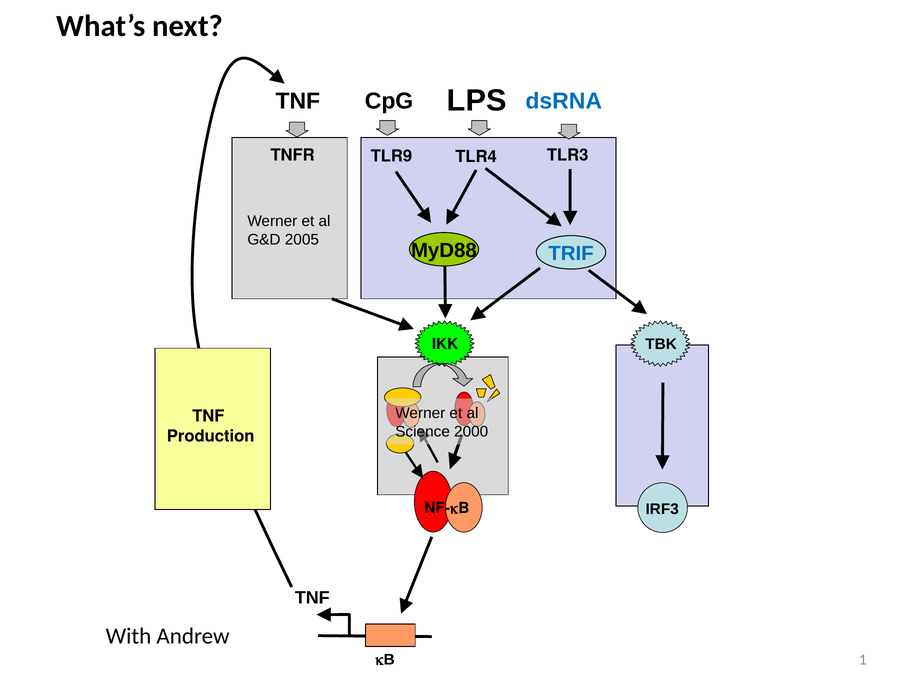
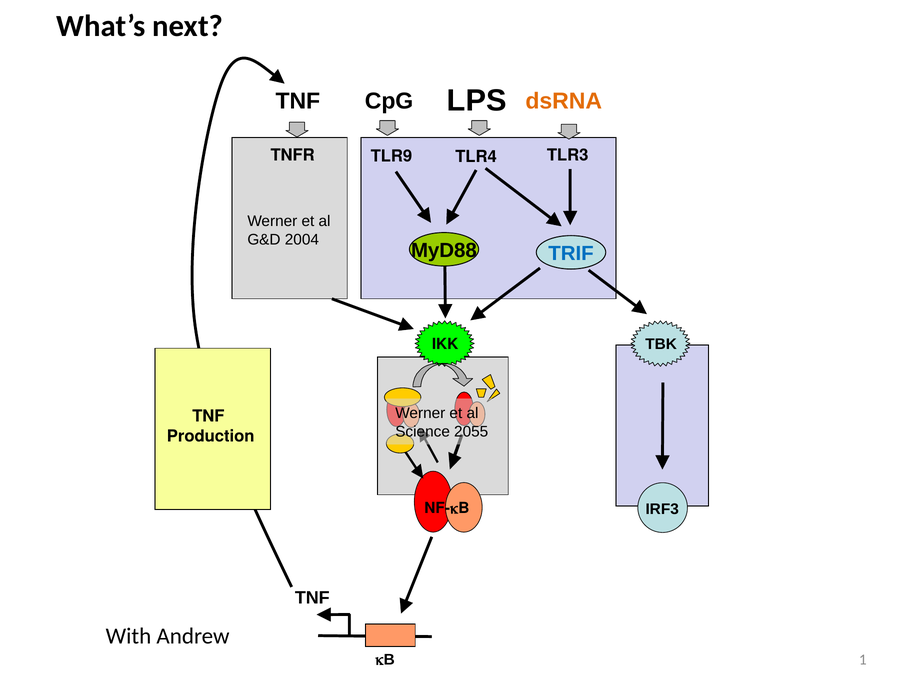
dsRNA colour: blue -> orange (564, 101)
2005: 2005 -> 2004 (302, 240)
2000: 2000 -> 2055 (471, 432)
